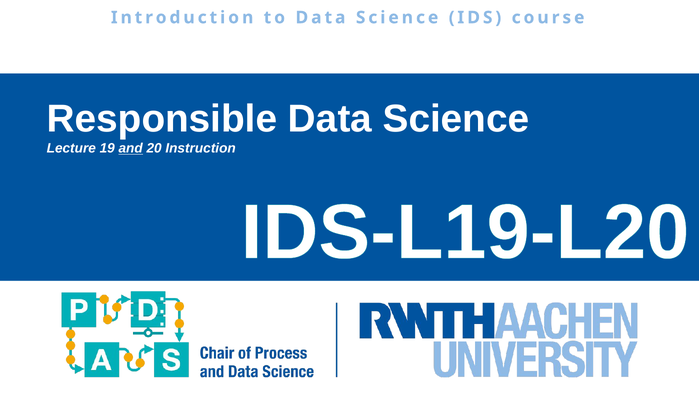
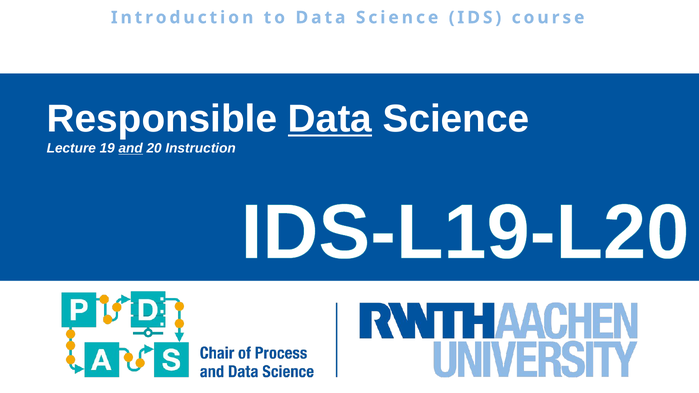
Data underline: none -> present (330, 119)
